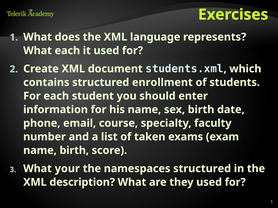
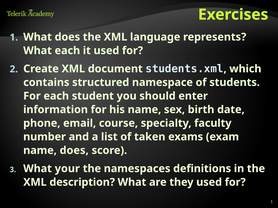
enrollment: enrollment -> namespace (162, 83)
name birth: birth -> does (74, 151)
namespaces structured: structured -> definitions (202, 169)
